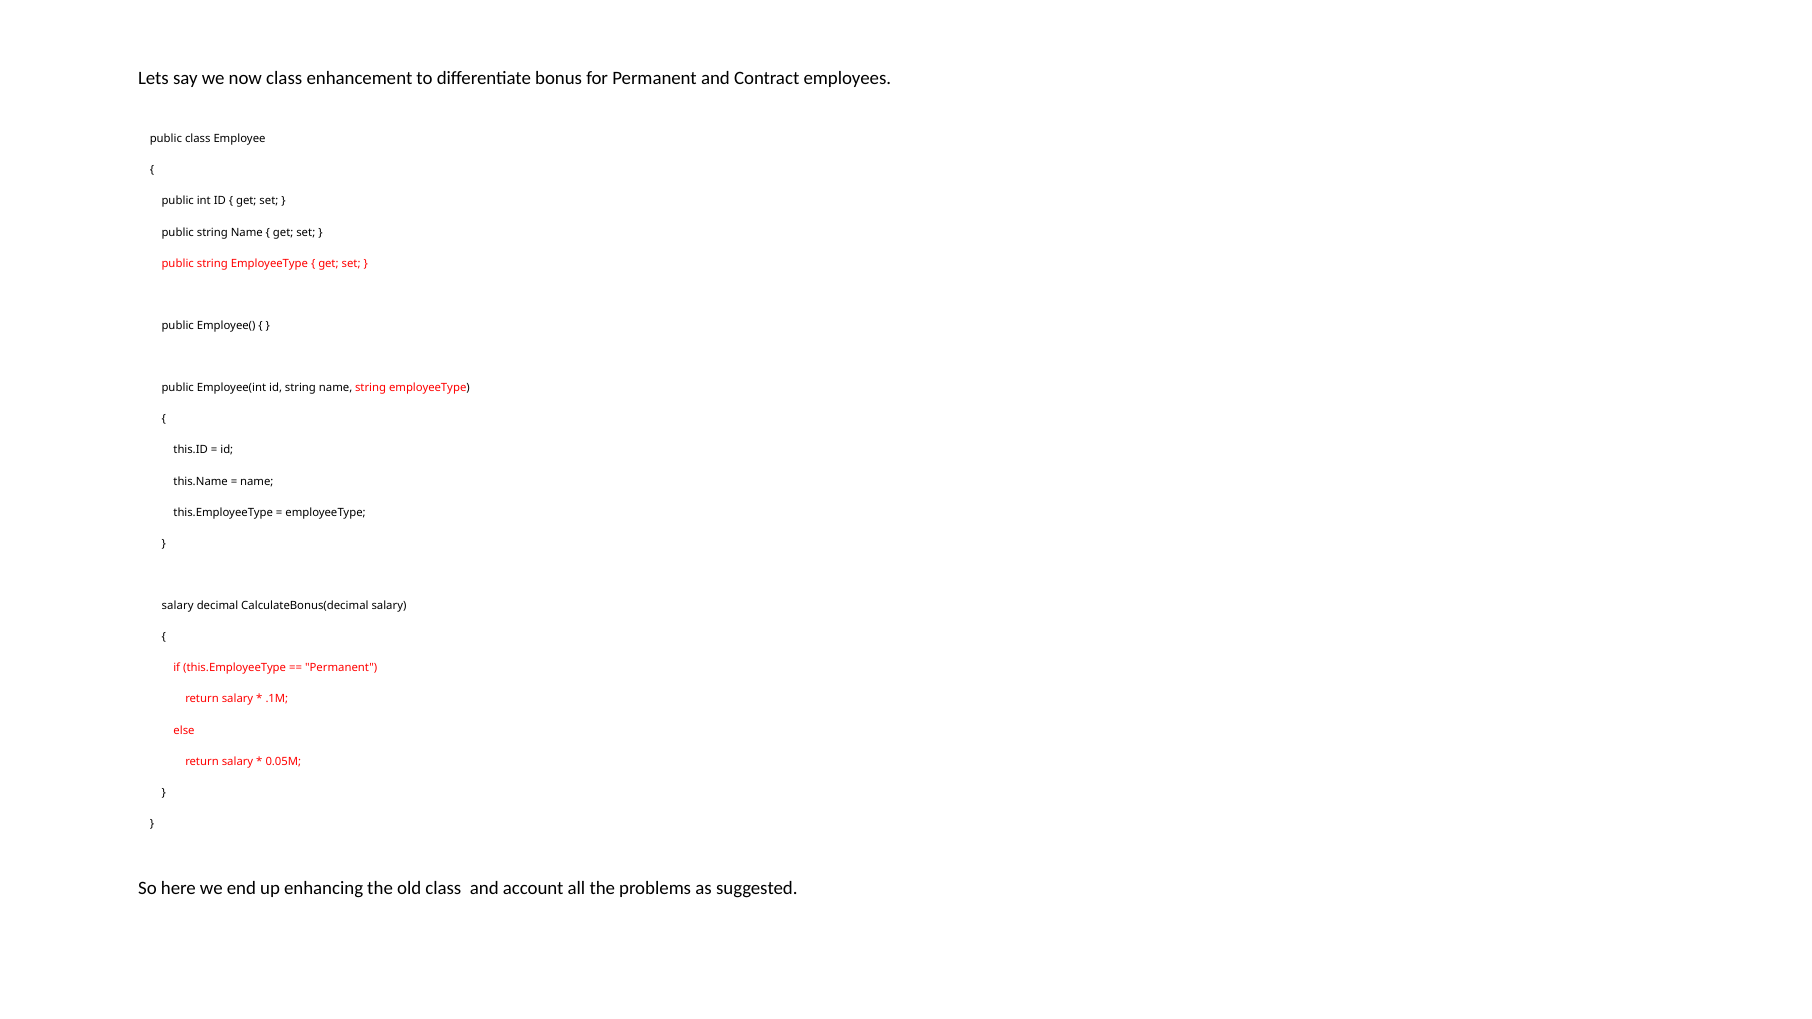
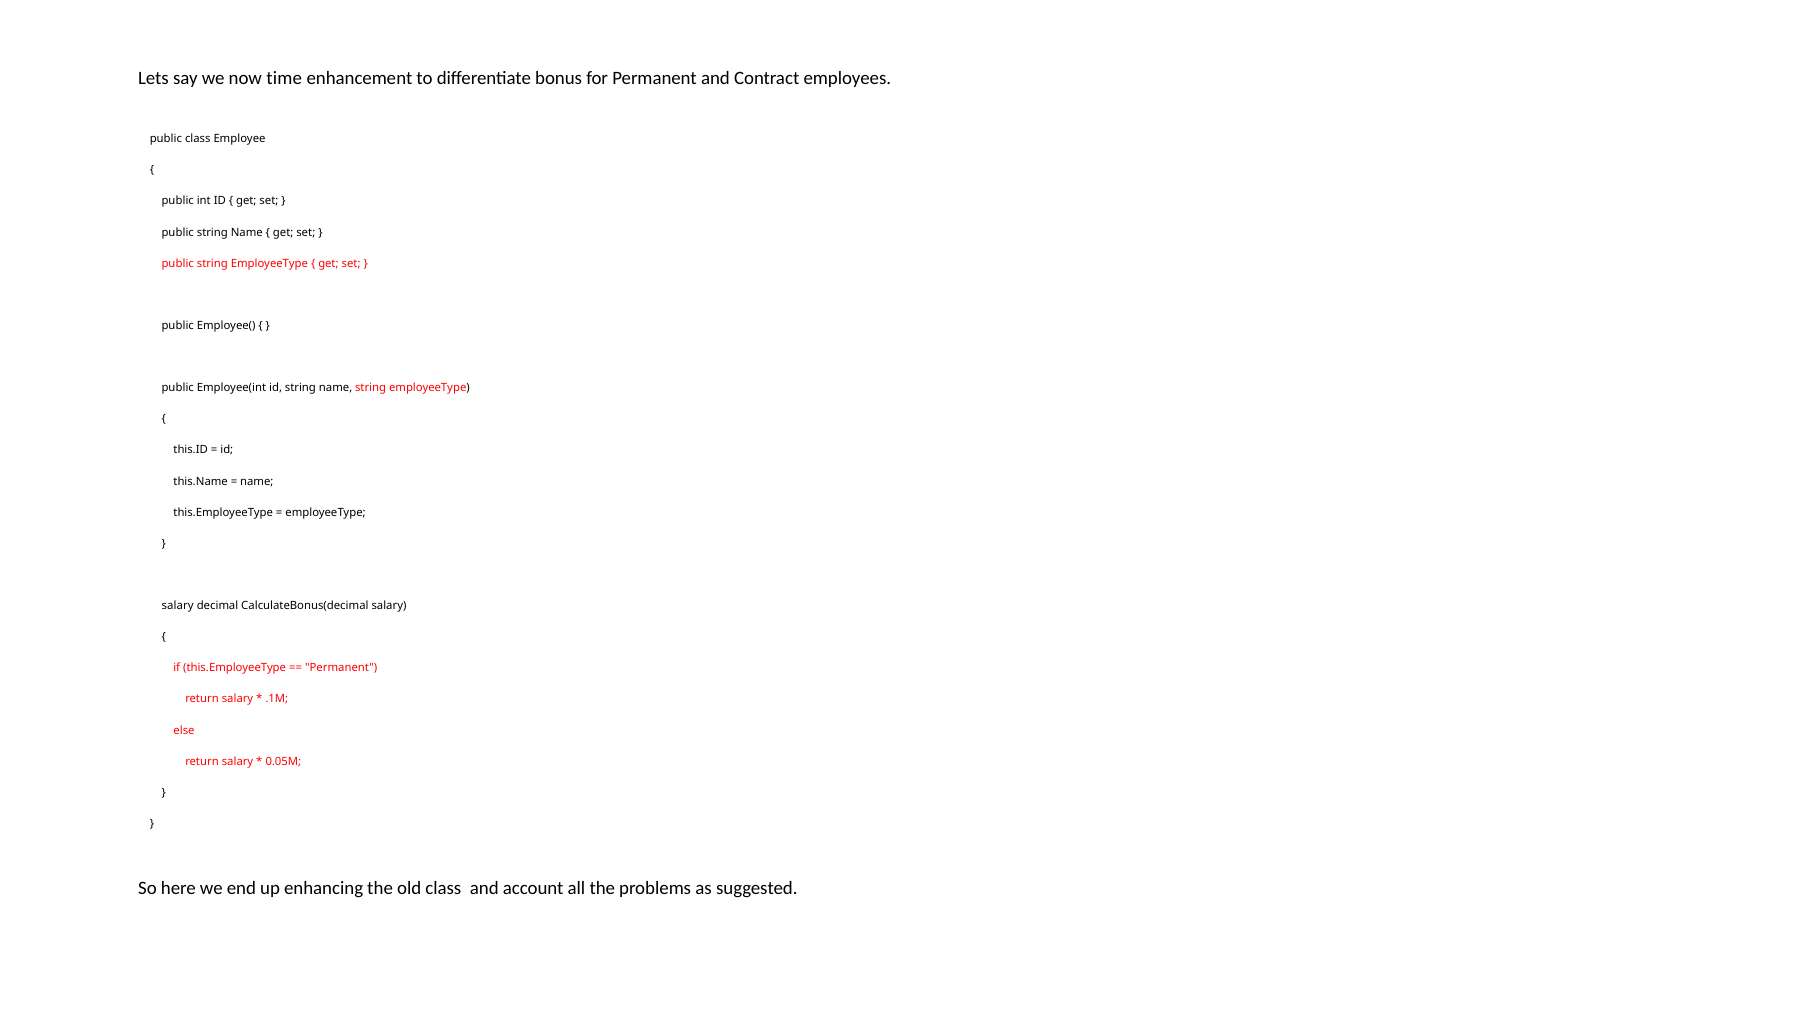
now class: class -> time (284, 79)
